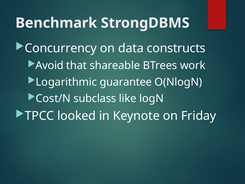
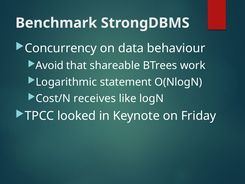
constructs: constructs -> behaviour (176, 48)
guarantee: guarantee -> statement (126, 82)
subclass: subclass -> receives (95, 98)
